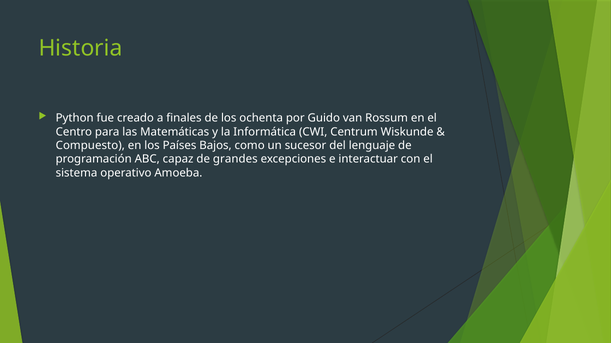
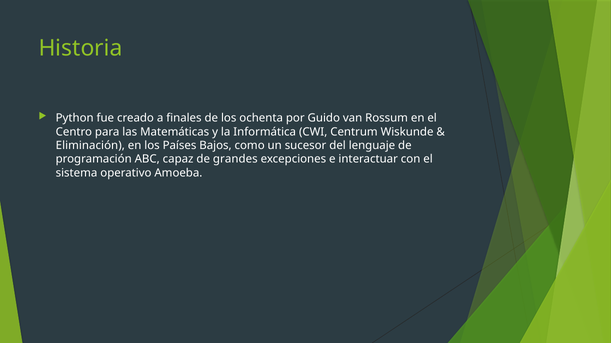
Compuesto: Compuesto -> Eliminación (90, 146)
